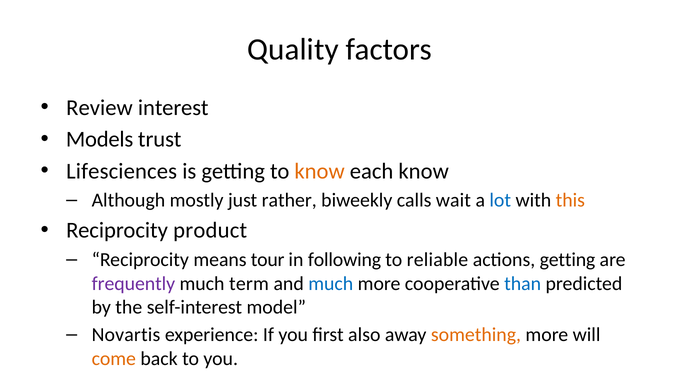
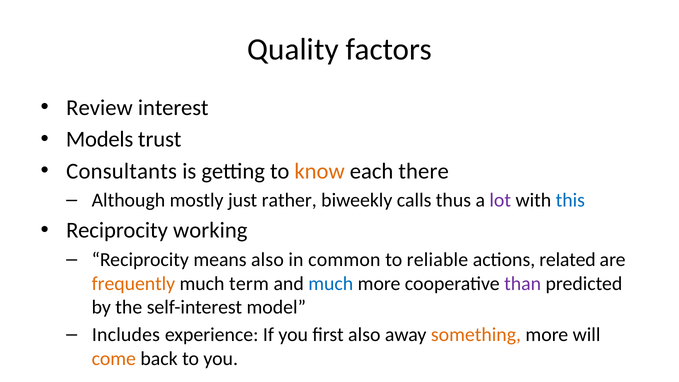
Lifesciences: Lifesciences -> Consultants (122, 171)
each know: know -> there (424, 171)
wait: wait -> thus (453, 200)
lot colour: blue -> purple (500, 200)
this colour: orange -> blue (570, 200)
product: product -> working (210, 230)
means tour: tour -> also (267, 260)
following: following -> common (344, 260)
actions getting: getting -> related (568, 260)
frequently colour: purple -> orange (133, 283)
than colour: blue -> purple (523, 283)
Novartis: Novartis -> Includes (126, 335)
